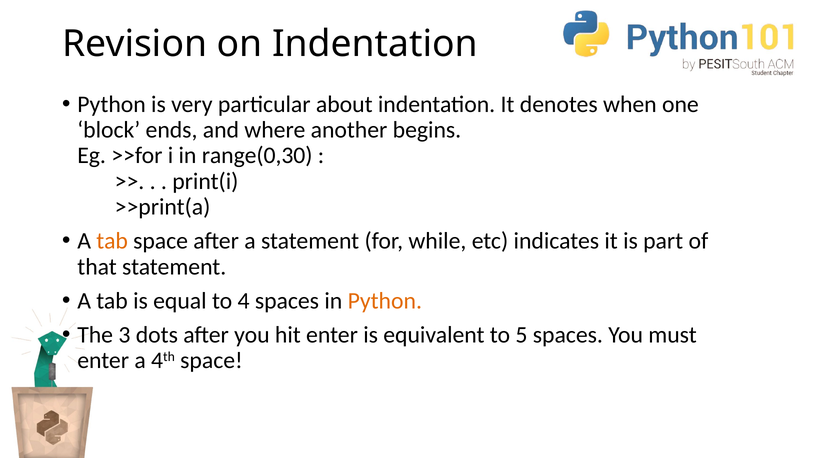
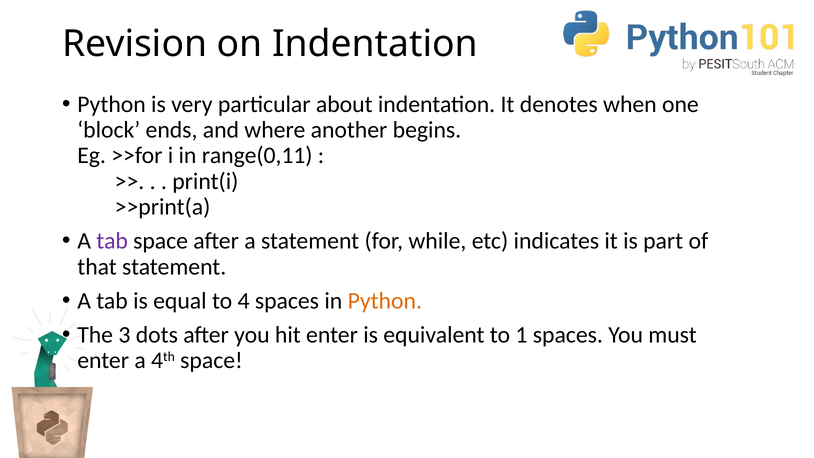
range(0,30: range(0,30 -> range(0,11 (257, 156)
tab colour: orange -> purple (112, 241)
5: 5 -> 1 (521, 335)
